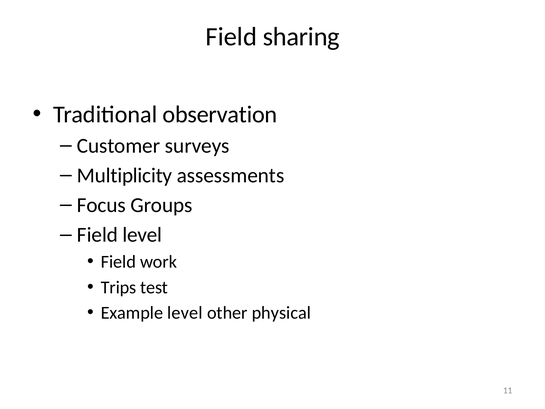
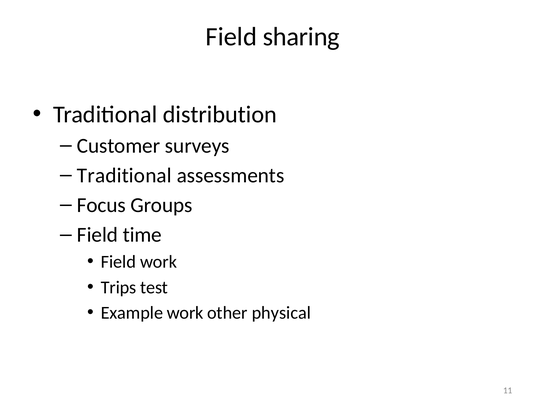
observation: observation -> distribution (220, 114)
Multiplicity: Multiplicity -> Traditional (124, 175)
Field level: level -> time (142, 235)
Example level: level -> work (185, 313)
